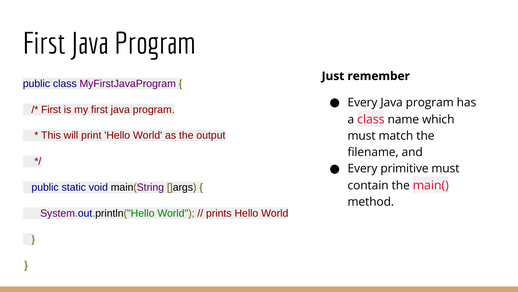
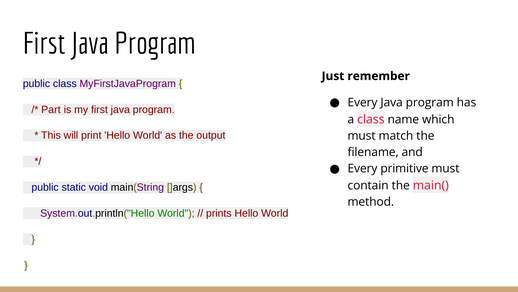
First: First -> Part (51, 109)
